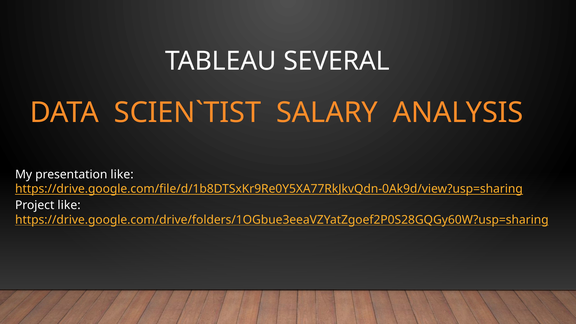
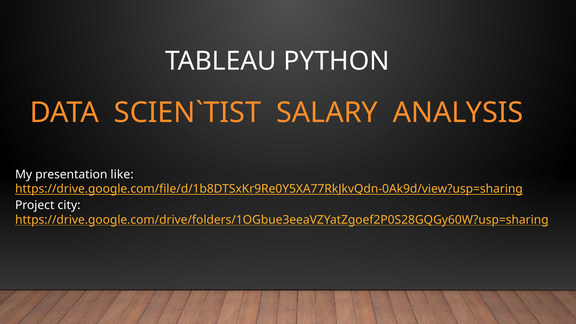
SEVERAL: SEVERAL -> PYTHON (337, 61)
Project like: like -> city (69, 205)
